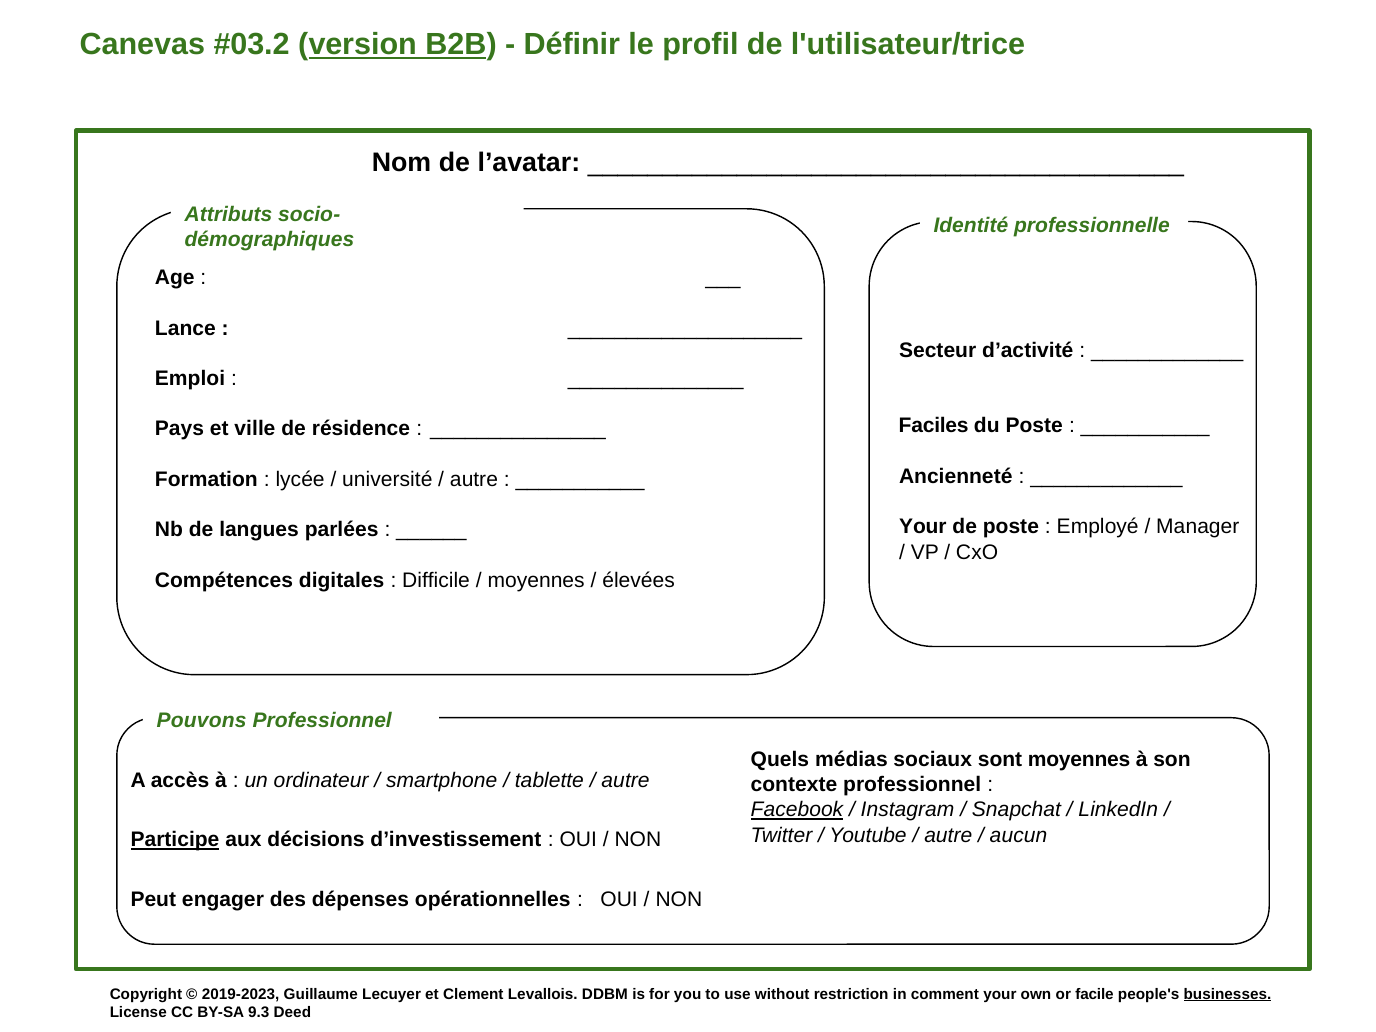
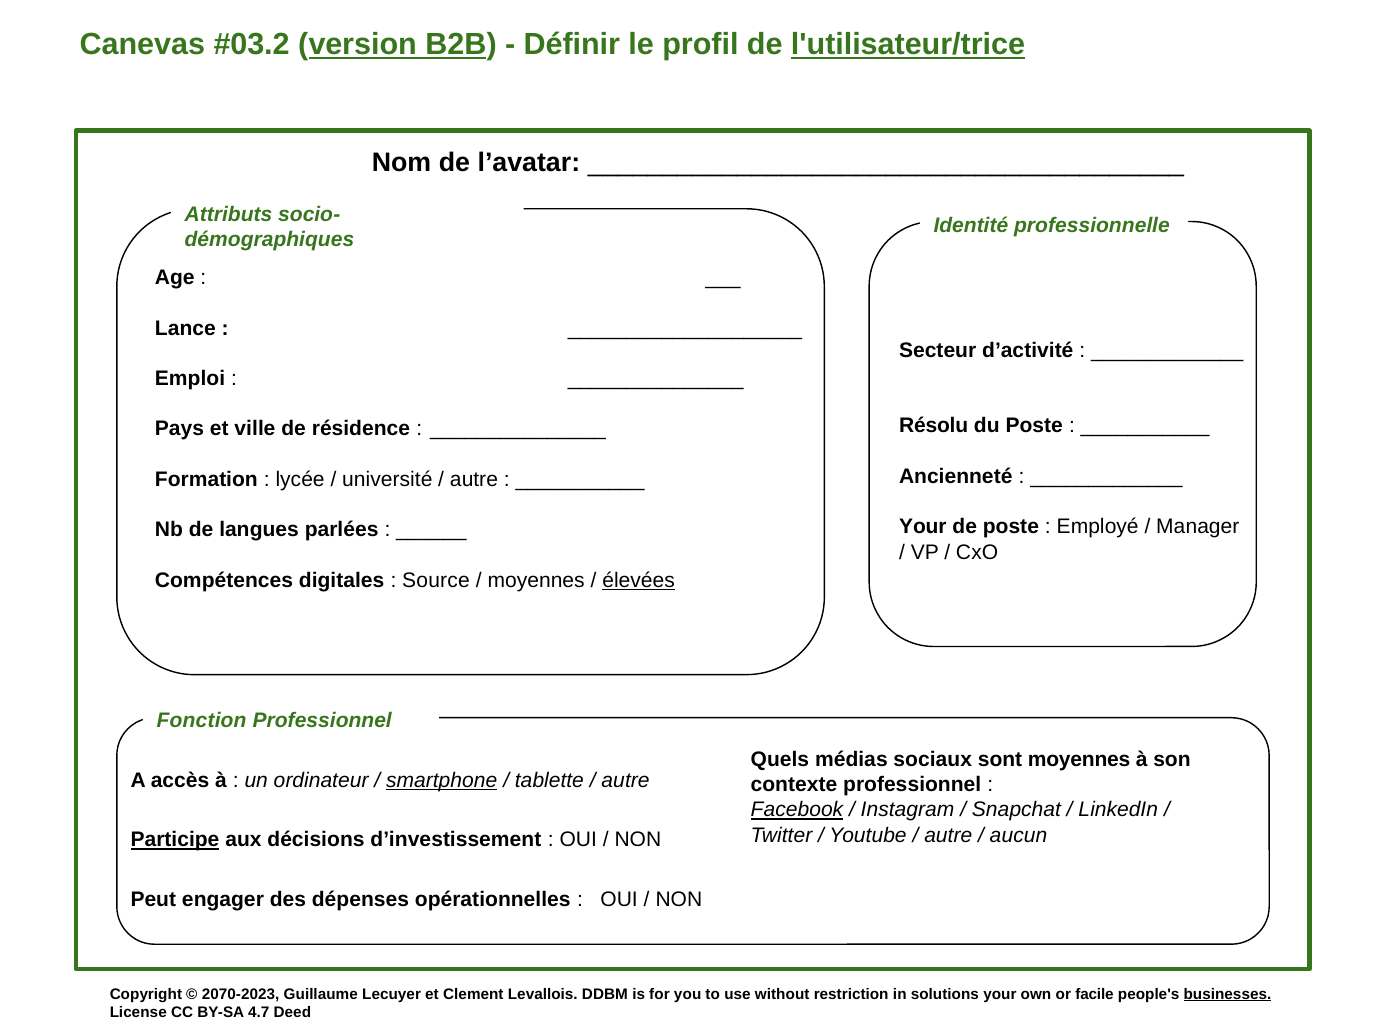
l'utilisateur/trice underline: none -> present (908, 44)
Faciles: Faciles -> Résolu (934, 426)
Difficile: Difficile -> Source (436, 581)
élevées underline: none -> present (639, 581)
Pouvons: Pouvons -> Fonction (202, 721)
smartphone underline: none -> present (442, 780)
2019-2023: 2019-2023 -> 2070-2023 (241, 994)
comment: comment -> solutions (945, 994)
9.3: 9.3 -> 4.7 (259, 1012)
